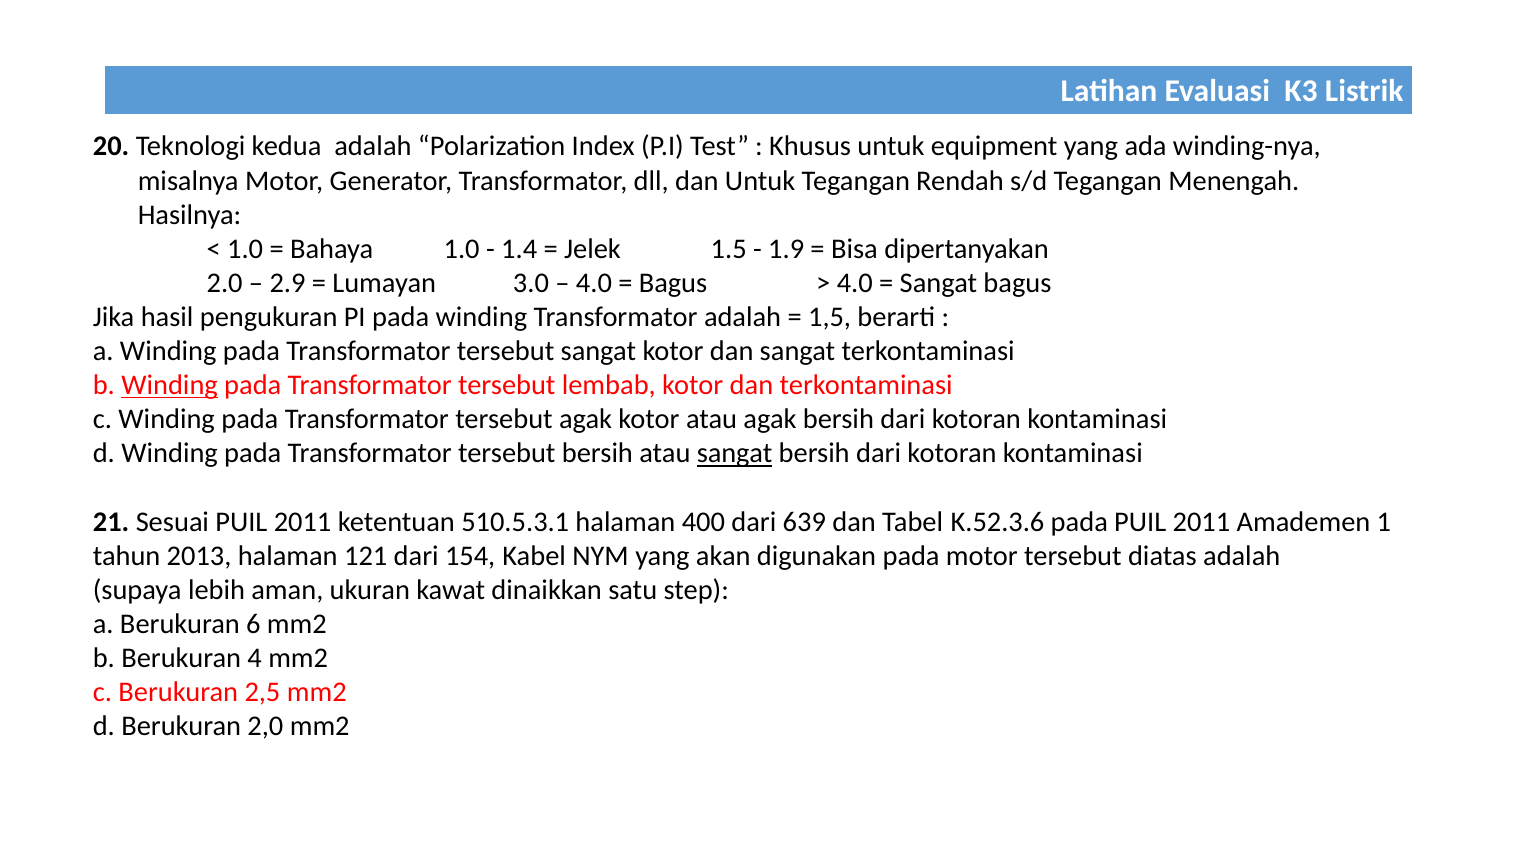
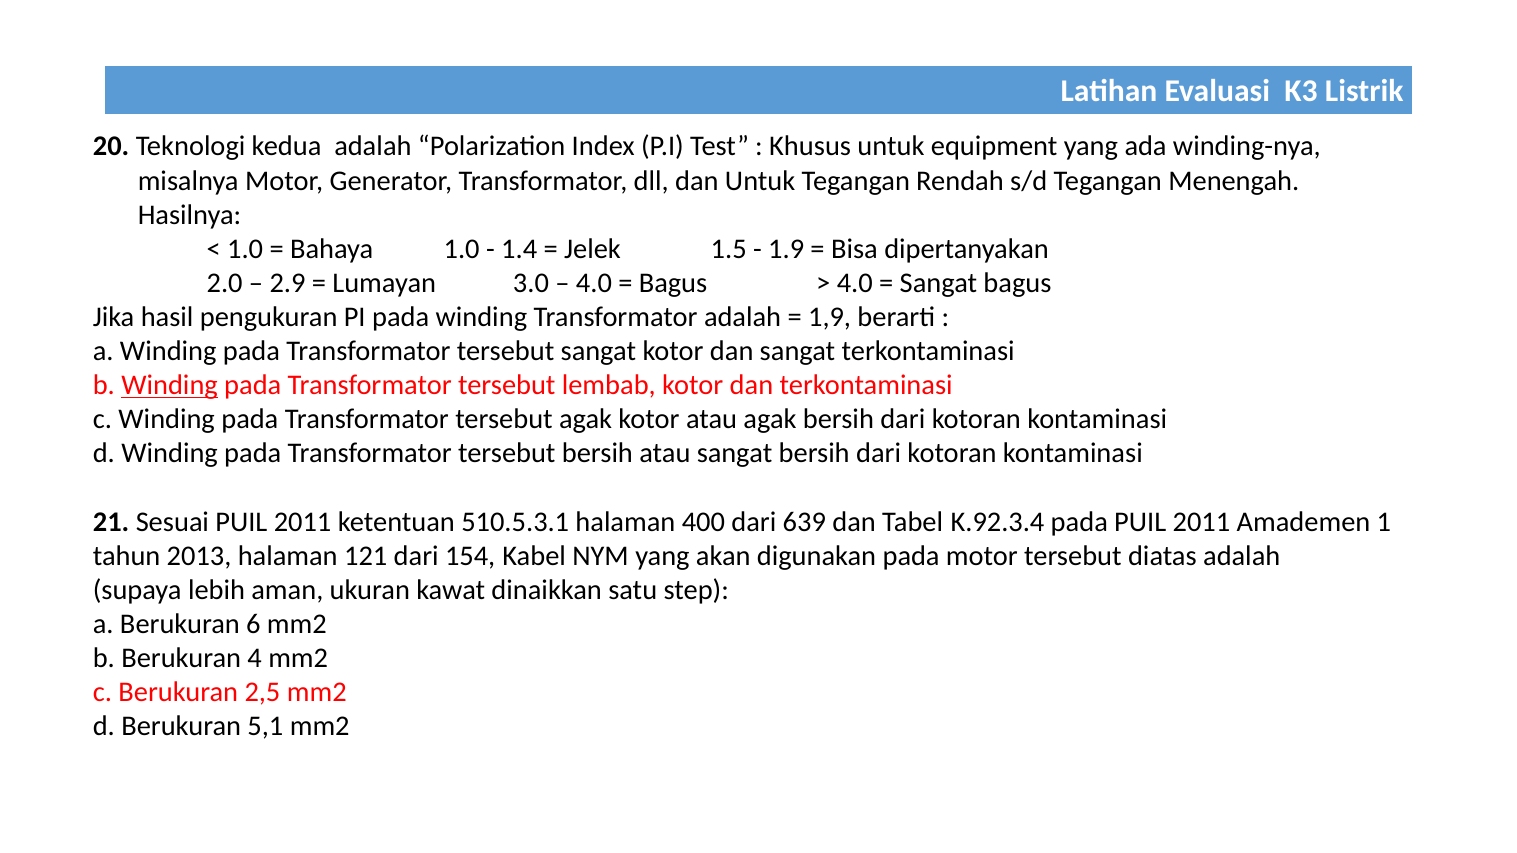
1,5: 1,5 -> 1,9 (830, 317)
sangat underline: present -> none (735, 454)
K.52.3.6: K.52.3.6 -> K.92.3.4 (997, 522)
2,0: 2,0 -> 5,1 (265, 727)
